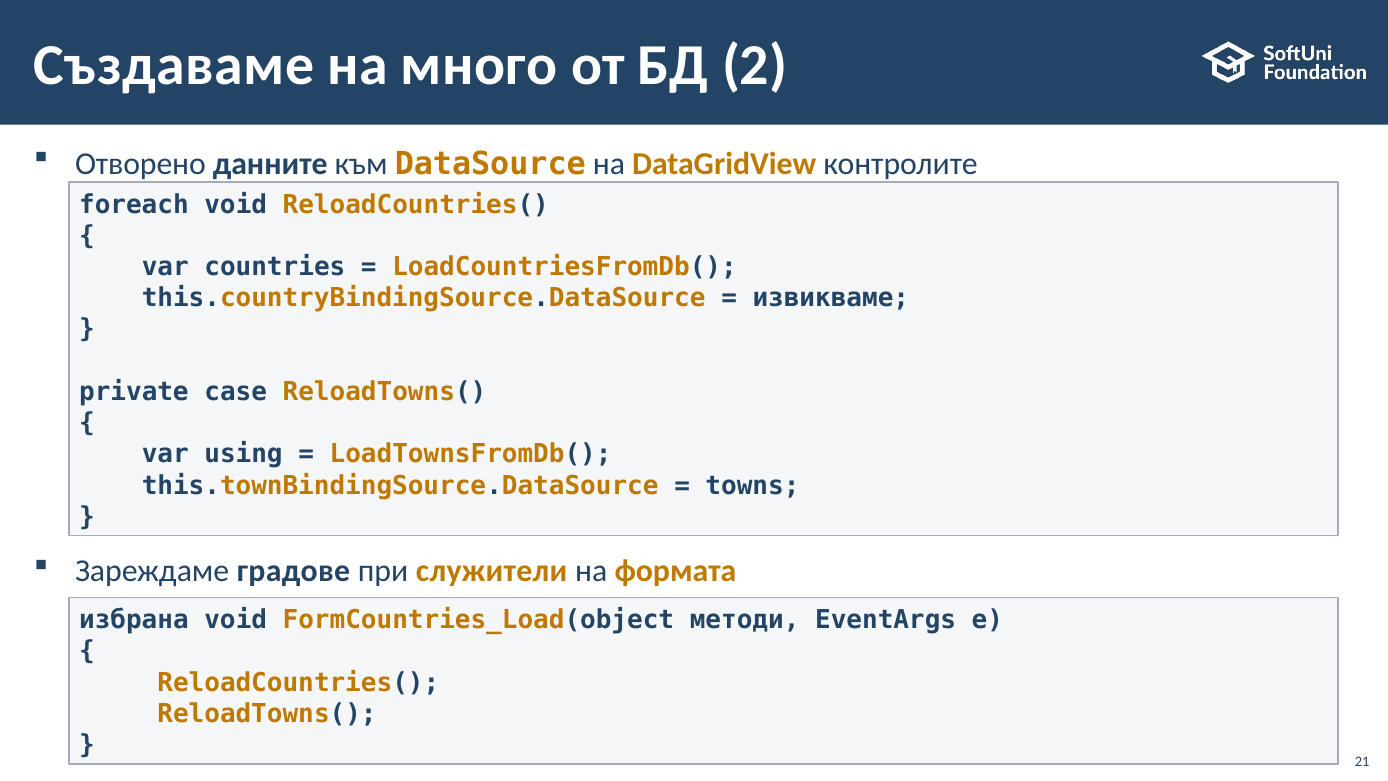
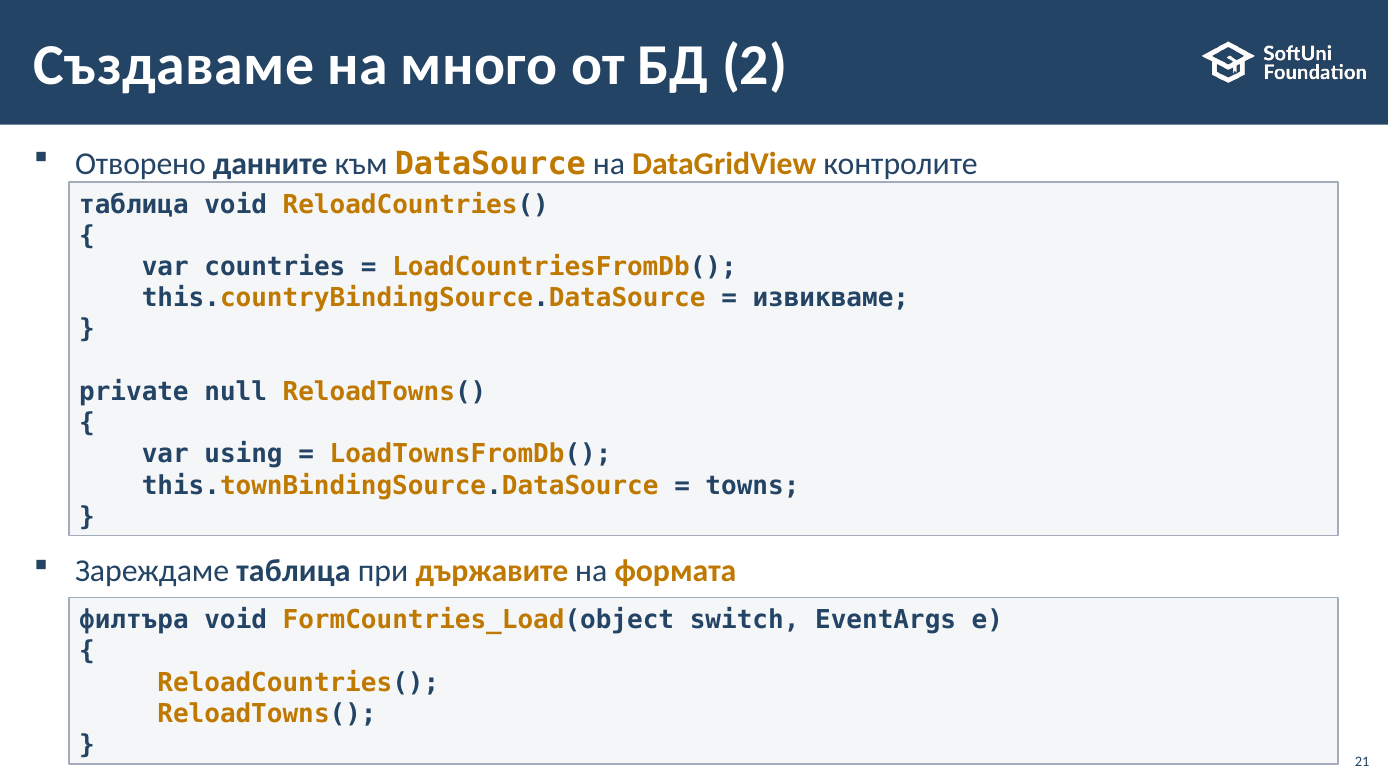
foreach: foreach -> таблица (134, 204)
case: case -> null (236, 392)
Зареждаме градове: градове -> таблица (294, 571)
служители: служители -> държавите (492, 571)
избрана: избрана -> филтъра (134, 620)
методи: методи -> switch (745, 620)
